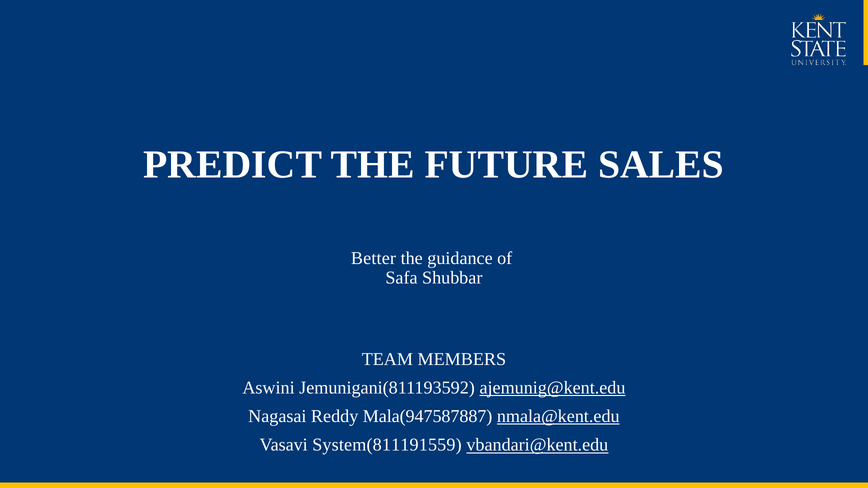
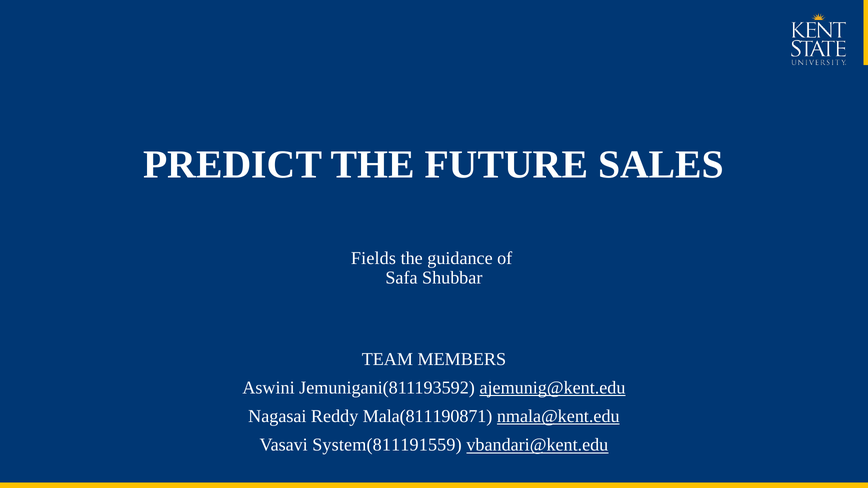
Better: Better -> Fields (373, 259)
Mala(947587887: Mala(947587887 -> Mala(811190871 (428, 416)
